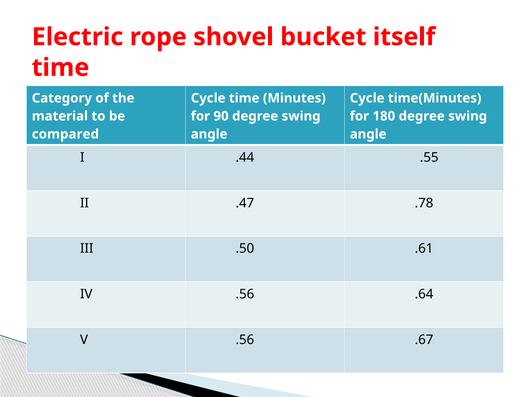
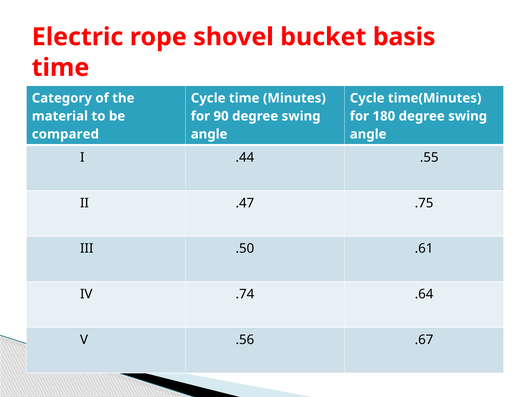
itself: itself -> basis (404, 37)
.78: .78 -> .75 (424, 203)
IV .56: .56 -> .74 (245, 295)
